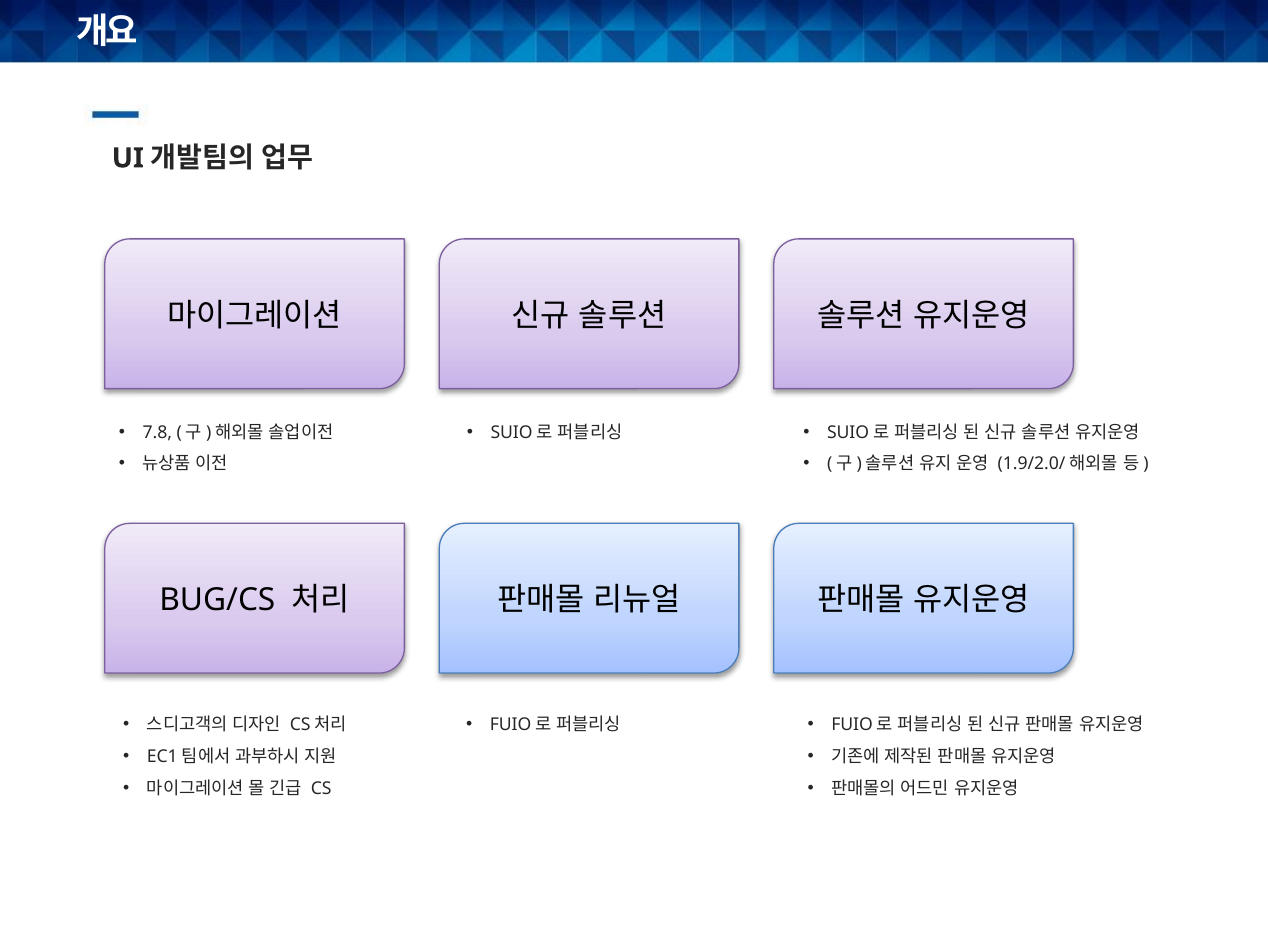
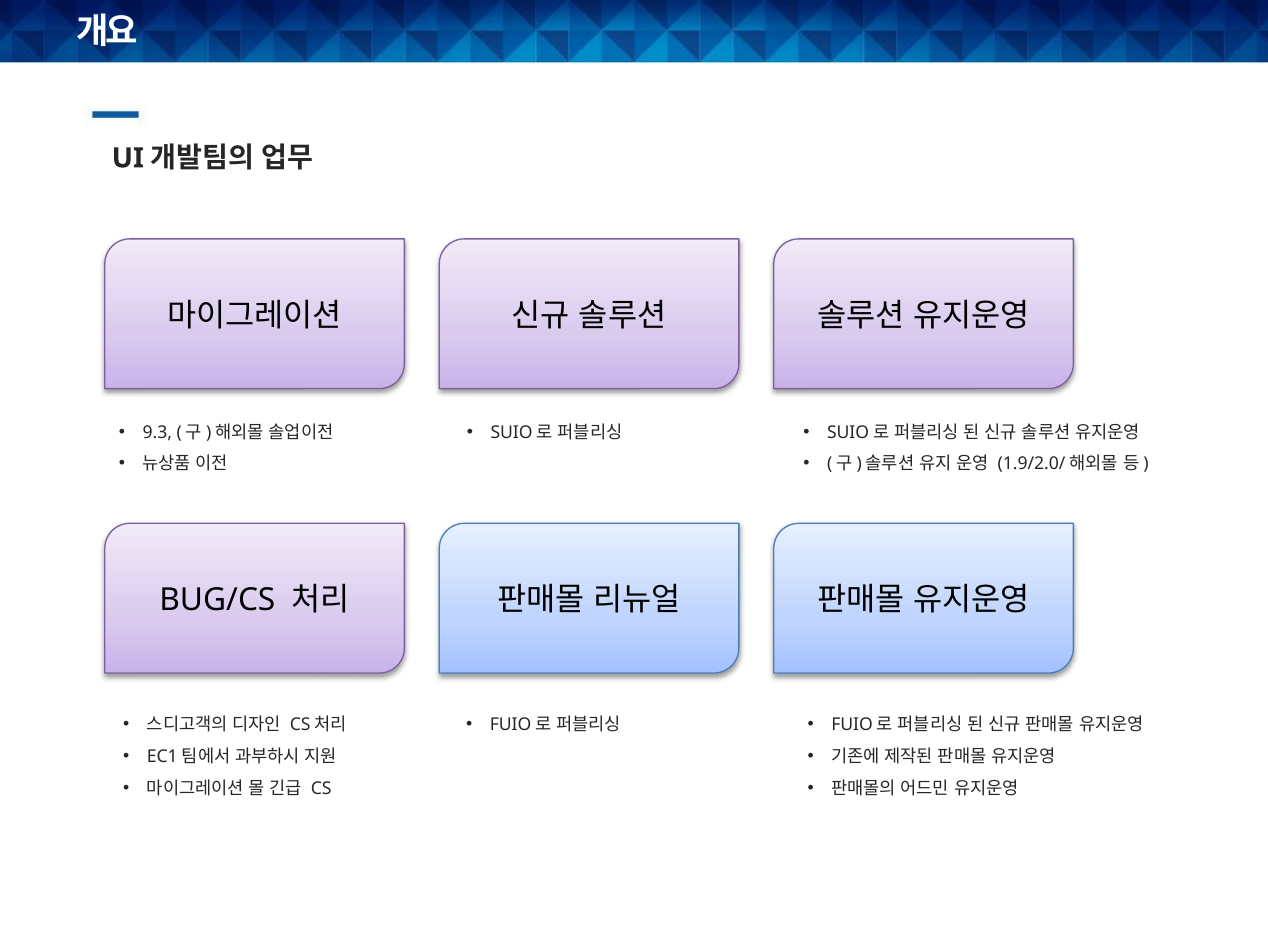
7.8: 7.8 -> 9.3 (157, 432)
